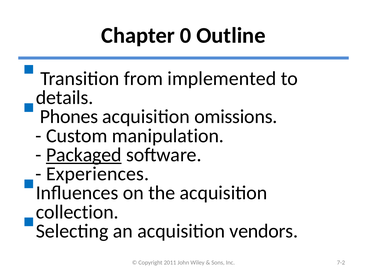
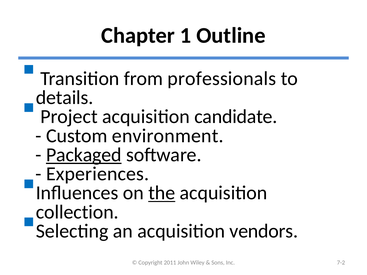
0: 0 -> 1 (186, 36)
implemented: implemented -> professionals (222, 79)
Phones: Phones -> Project (69, 117)
omissions: omissions -> candidate (236, 117)
manipulation: manipulation -> environment (168, 136)
the underline: none -> present (162, 193)
